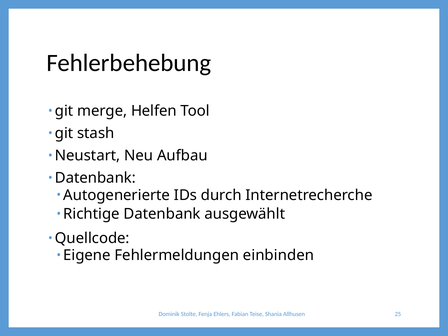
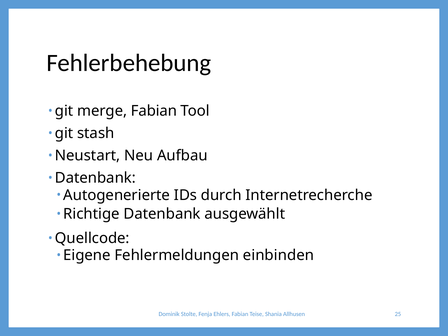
merge Helfen: Helfen -> Fabian (154, 111)
